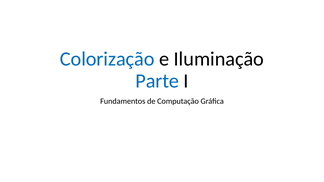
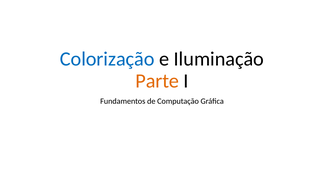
Parte colour: blue -> orange (157, 81)
